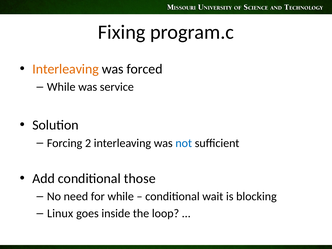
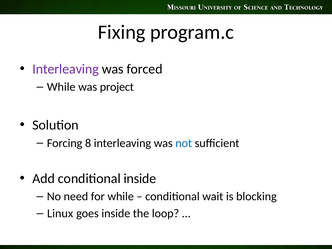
Interleaving colour: orange -> purple (66, 69)
service: service -> project (117, 87)
2: 2 -> 8 (88, 143)
conditional those: those -> inside (140, 179)
